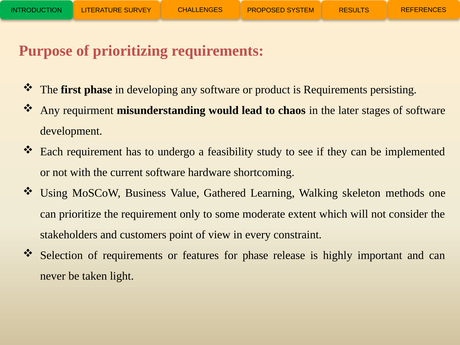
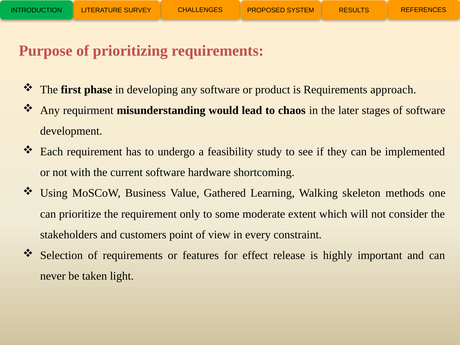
persisting: persisting -> approach (393, 90)
for phase: phase -> effect (255, 255)
